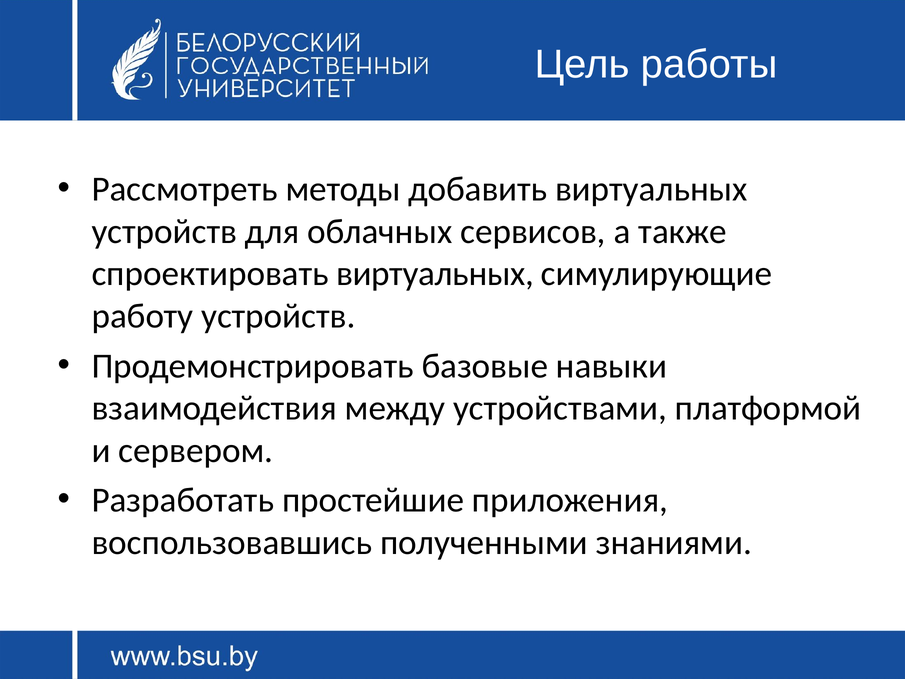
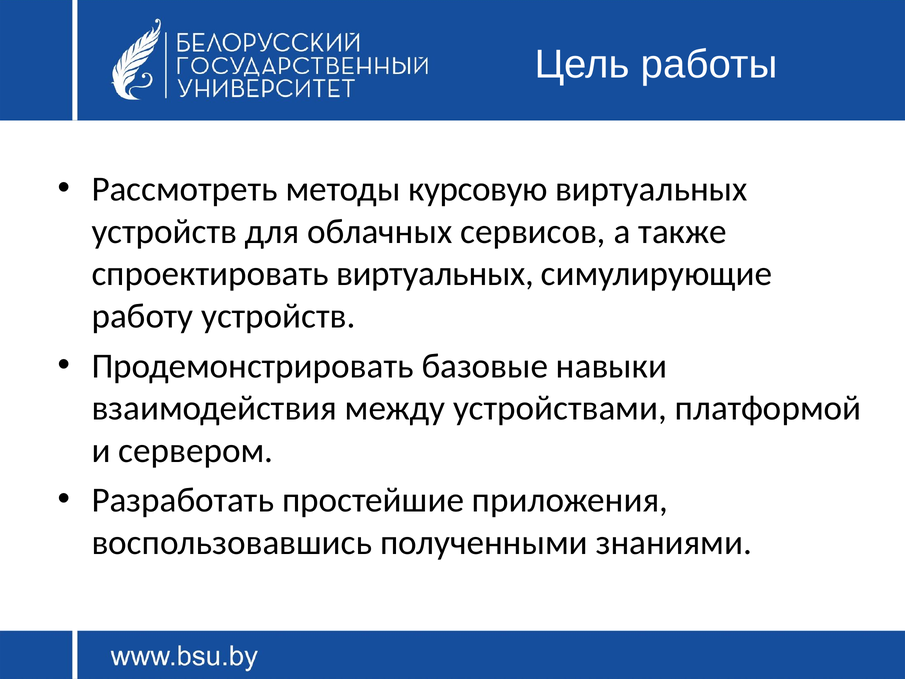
добавить: добавить -> курсовую (478, 189)
